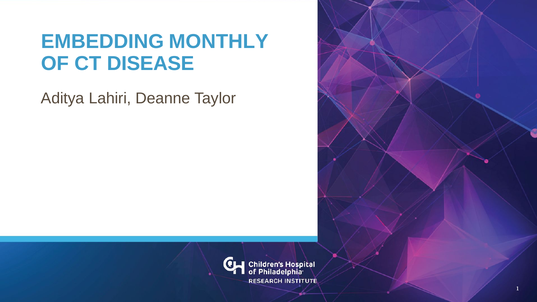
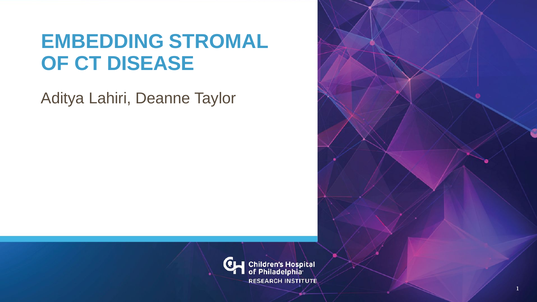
MONTHLY: MONTHLY -> STROMAL (219, 42)
